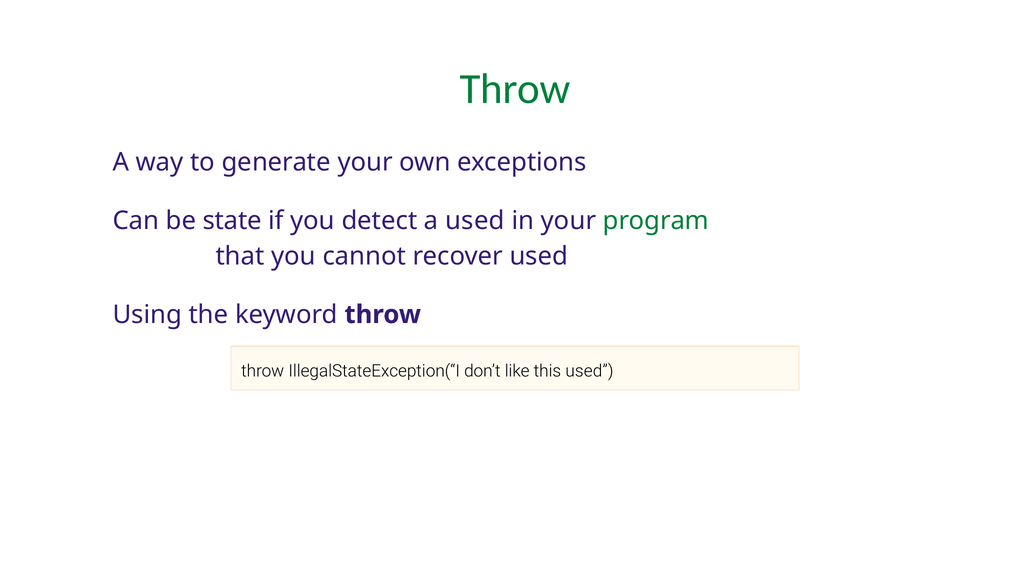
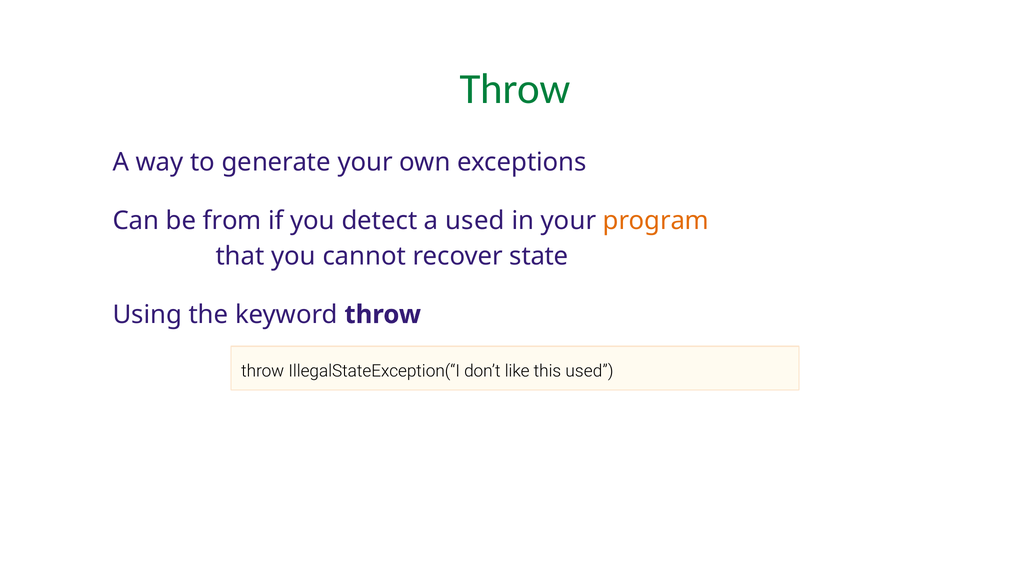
state: state -> from (232, 220)
program colour: green -> orange (656, 220)
recover used: used -> state (539, 256)
